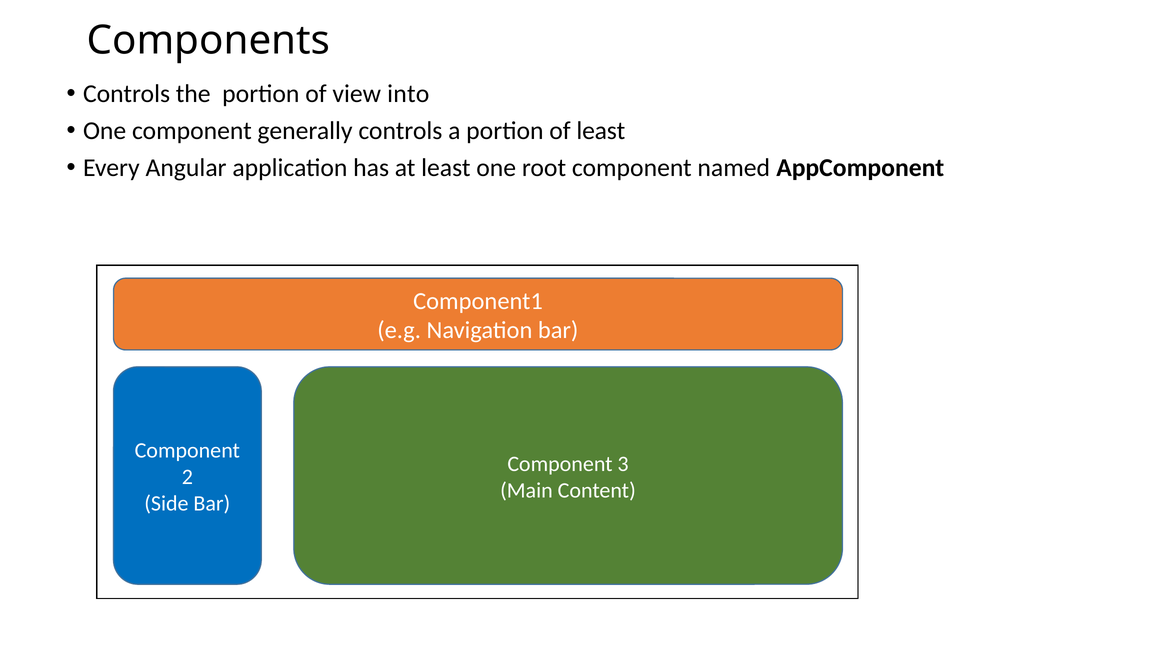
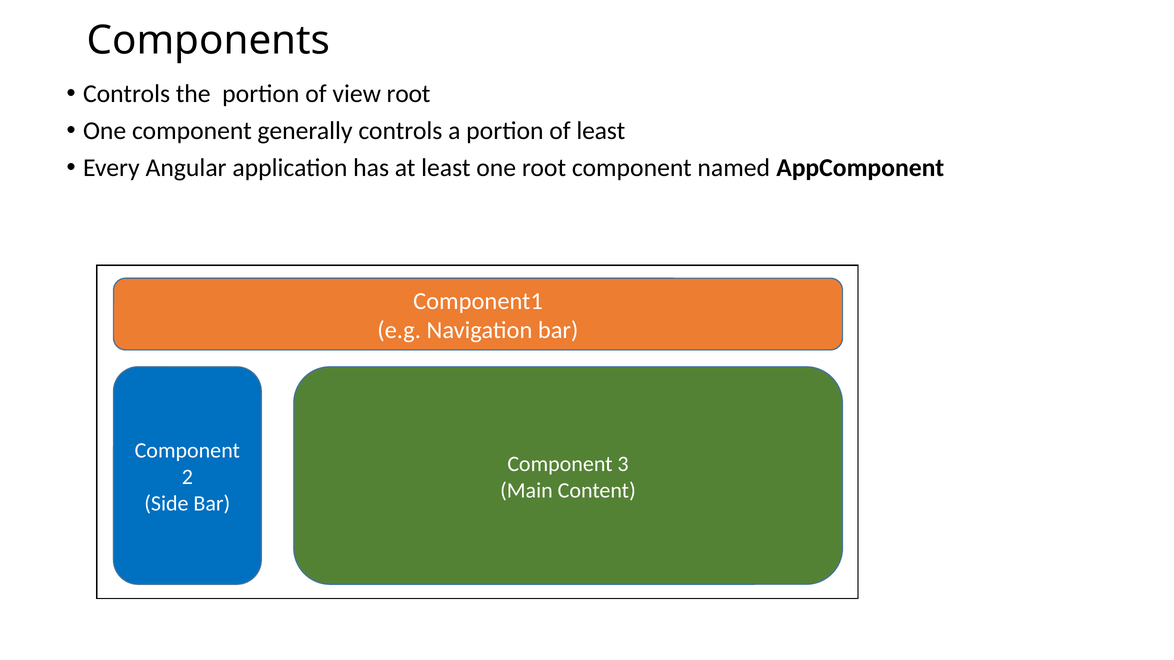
view into: into -> root (409, 94)
